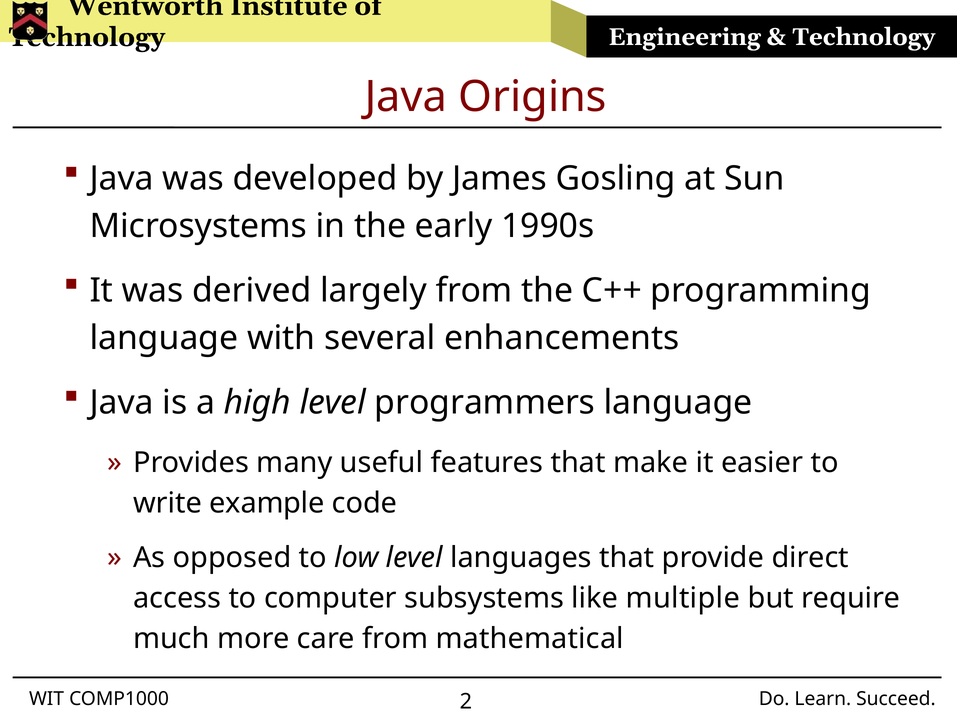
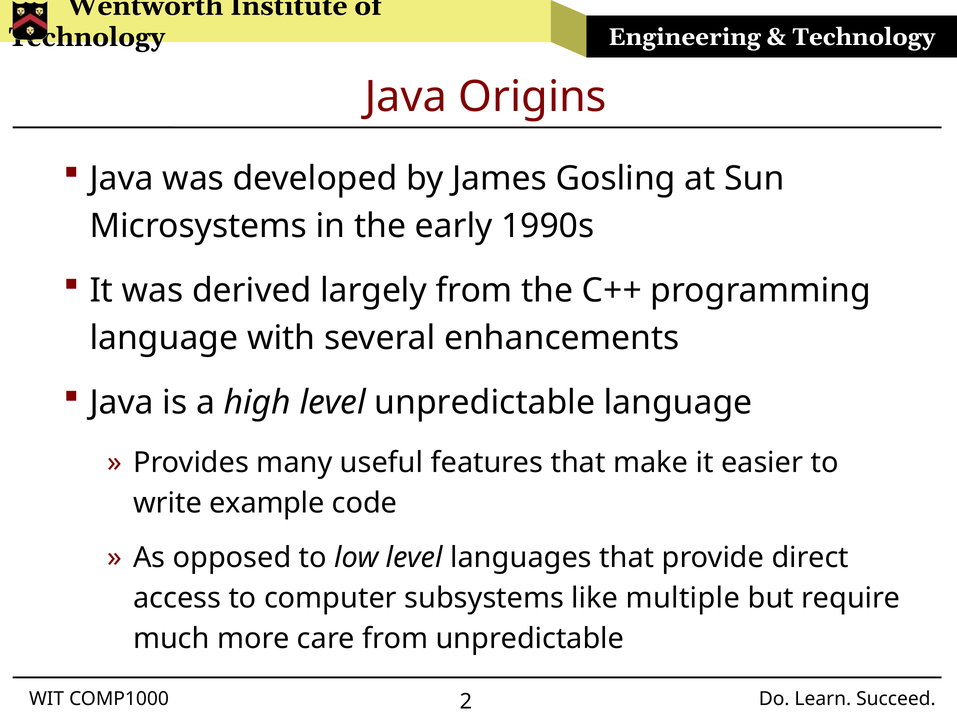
level programmers: programmers -> unpredictable (485, 402)
from mathematical: mathematical -> unpredictable (530, 638)
